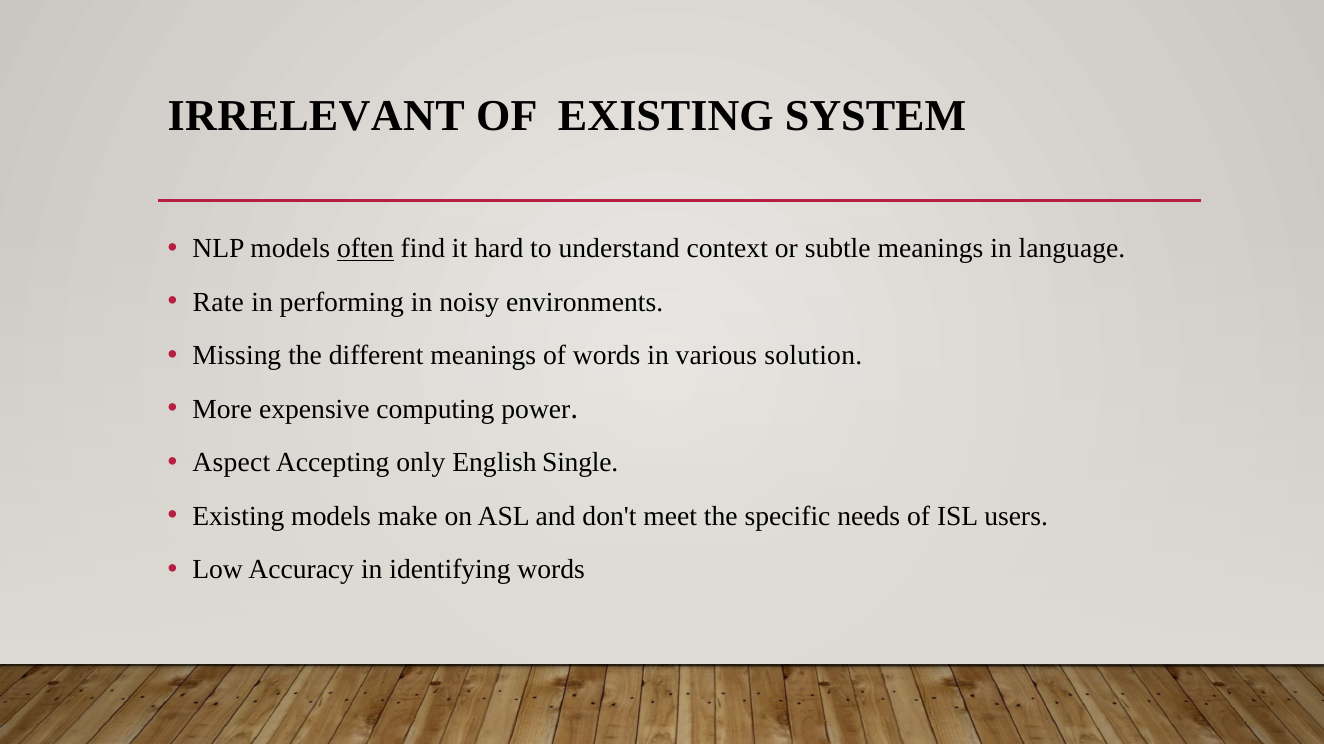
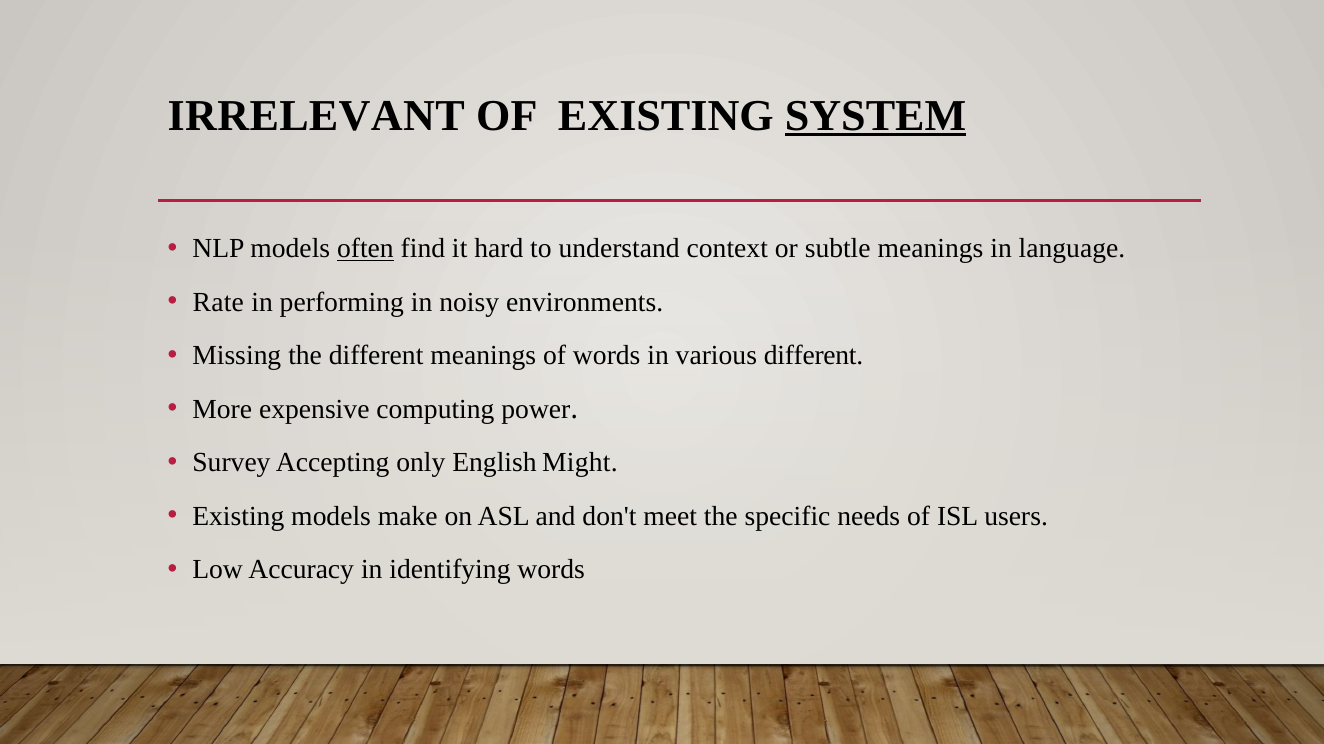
SYSTEM underline: none -> present (876, 116)
various solution: solution -> different (814, 356)
Aspect: Aspect -> Survey (231, 463)
Single: Single -> Might (580, 463)
